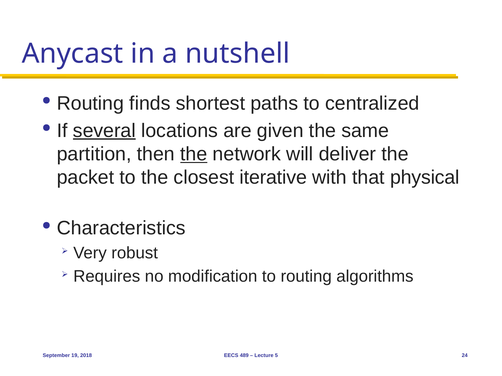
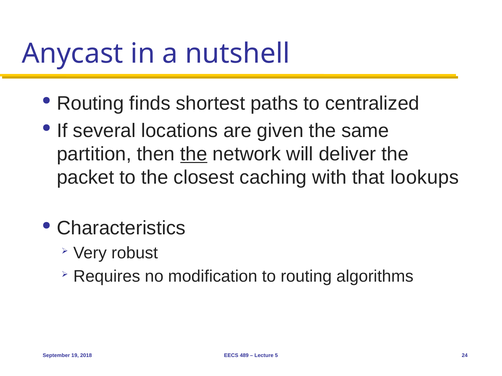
several underline: present -> none (104, 131)
iterative: iterative -> caching (273, 178)
physical: physical -> lookups (425, 178)
